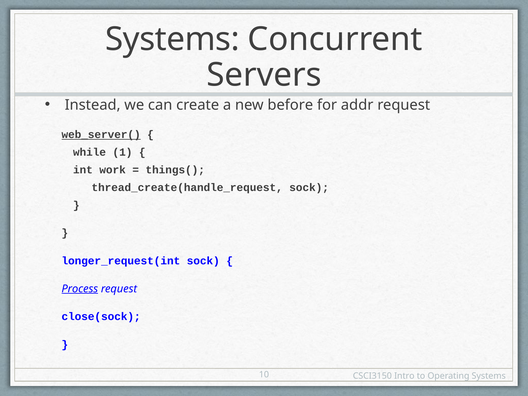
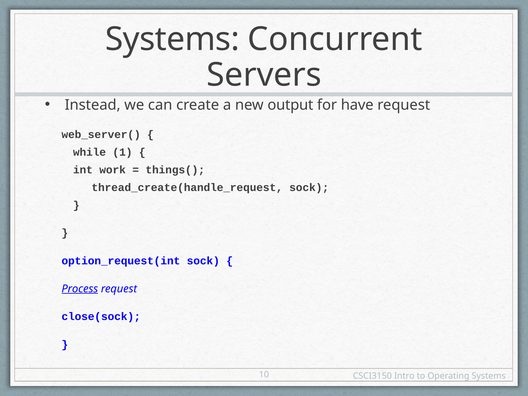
before: before -> output (290, 105)
addr: addr -> have (357, 105)
web_server( underline: present -> none (101, 135)
longer_request(int: longer_request(int -> option_request(int (121, 261)
